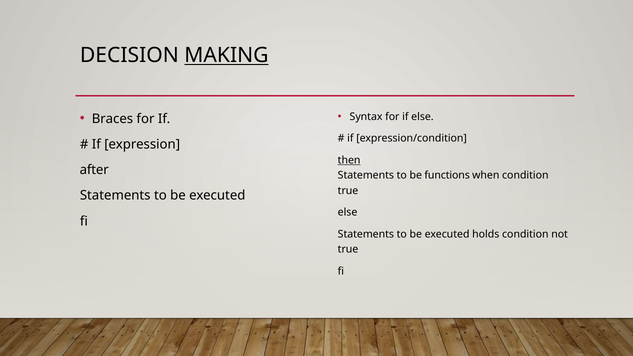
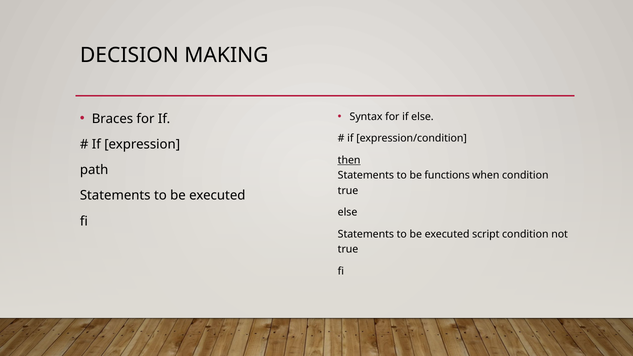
MAKING underline: present -> none (226, 55)
after: after -> path (94, 170)
holds: holds -> script (486, 234)
